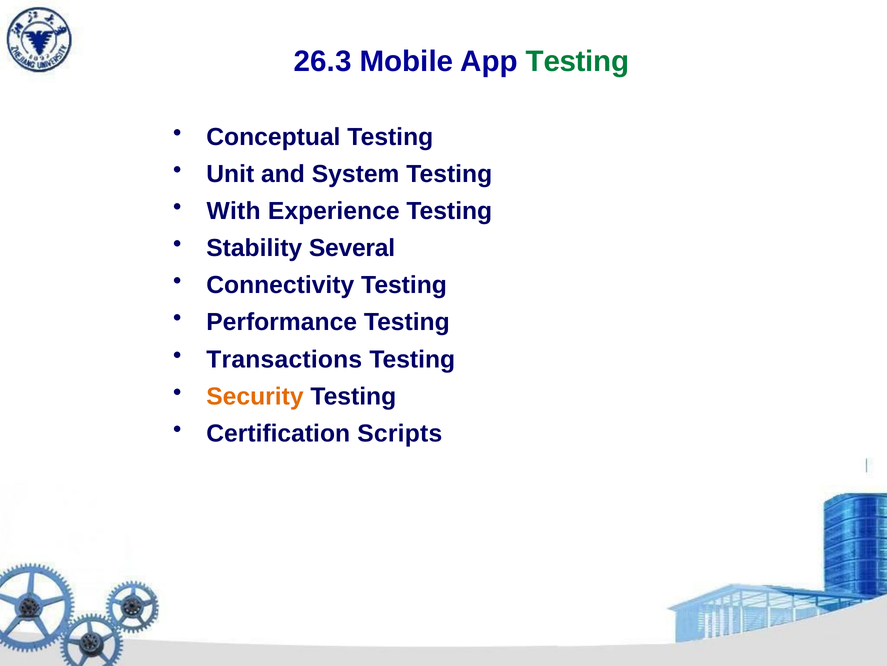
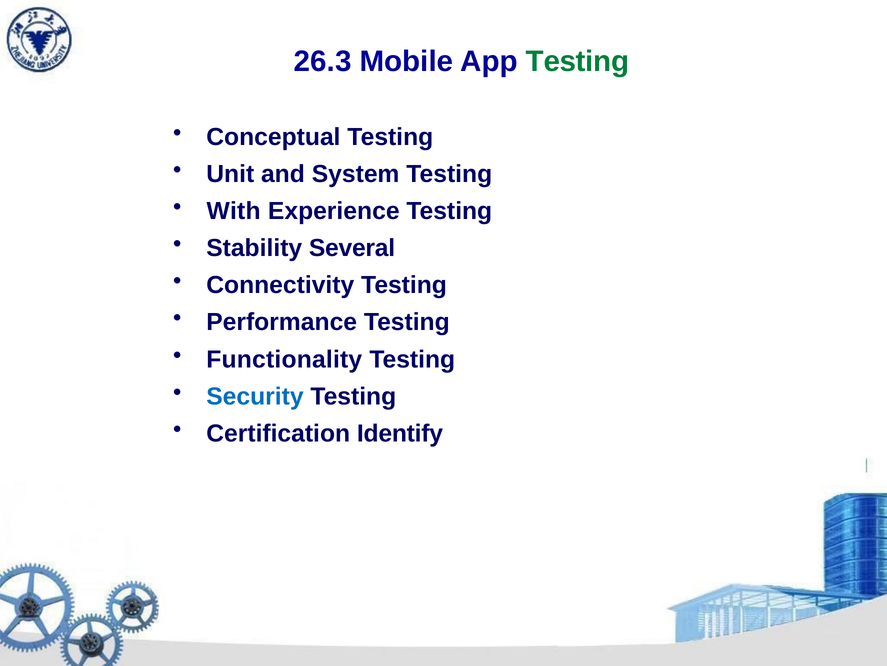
Transactions: Transactions -> Functionality (284, 359)
Security colour: orange -> blue (255, 396)
Scripts: Scripts -> Identify (400, 433)
